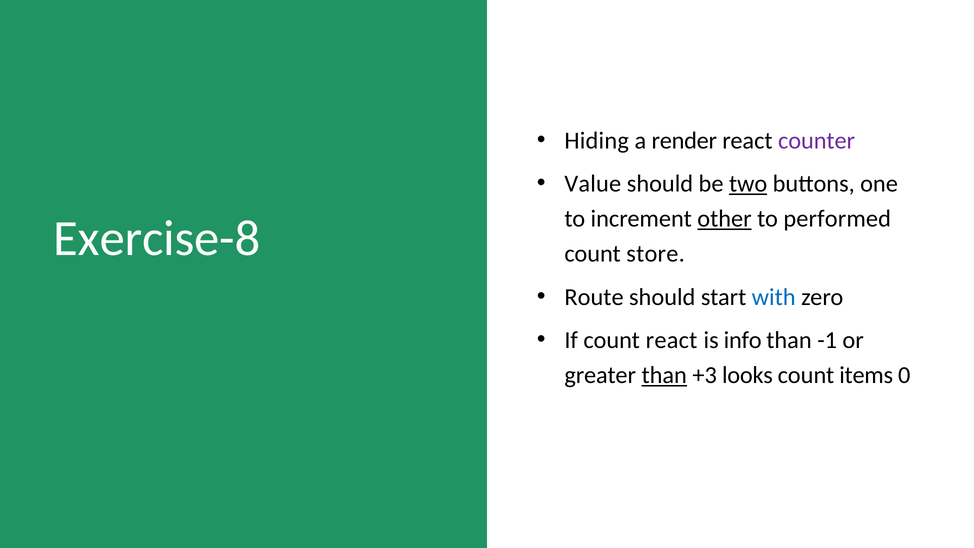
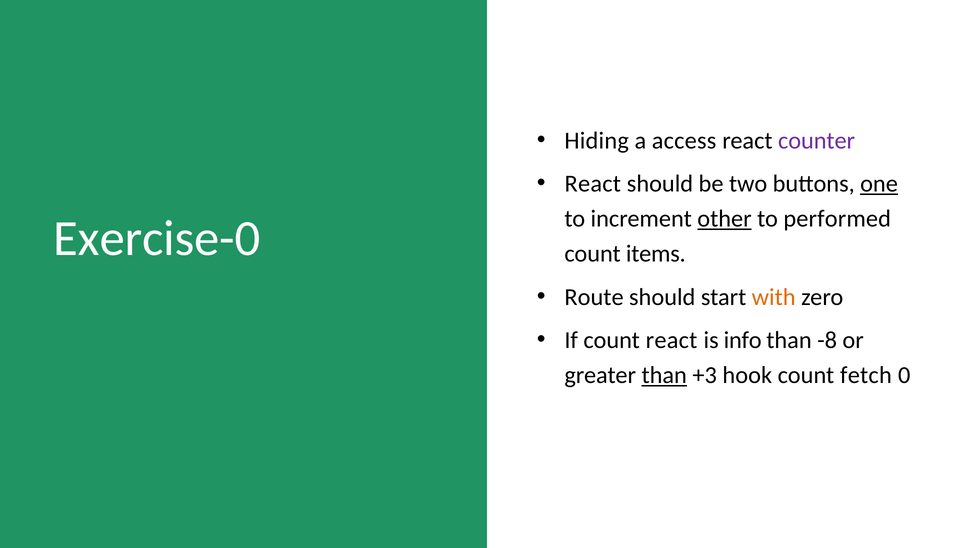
render: render -> access (684, 140)
Value: Value -> React (593, 184)
two underline: present -> none (748, 184)
one underline: none -> present (879, 184)
Exercise-8: Exercise-8 -> Exercise-0 (157, 238)
store: store -> items (656, 254)
with colour: blue -> orange (774, 297)
-1: -1 -> -8 (827, 340)
looks: looks -> hook (747, 375)
items: items -> fetch (866, 375)
